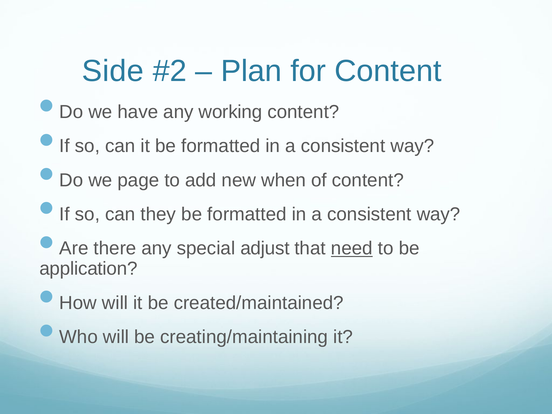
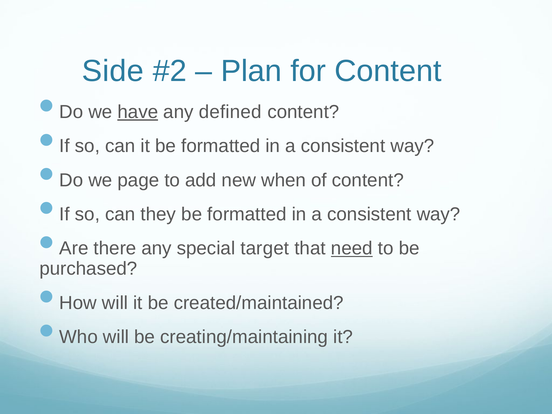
have underline: none -> present (138, 112)
working: working -> defined (230, 112)
adjust: adjust -> target (265, 248)
application: application -> purchased (88, 269)
